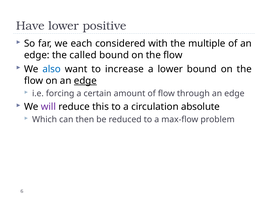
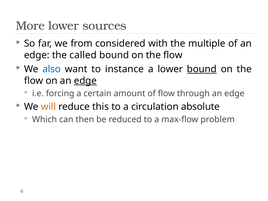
Have: Have -> More (30, 26)
positive: positive -> sources (104, 26)
each: each -> from (82, 44)
increase: increase -> instance (124, 69)
bound underline: none -> present (202, 69)
will colour: purple -> orange (48, 107)
